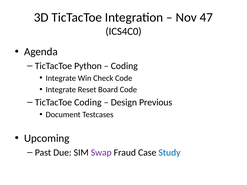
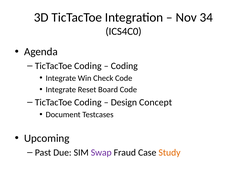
47: 47 -> 34 (206, 17)
Python: Python -> Coding (88, 66)
Previous: Previous -> Concept (156, 102)
Study colour: blue -> orange (169, 153)
